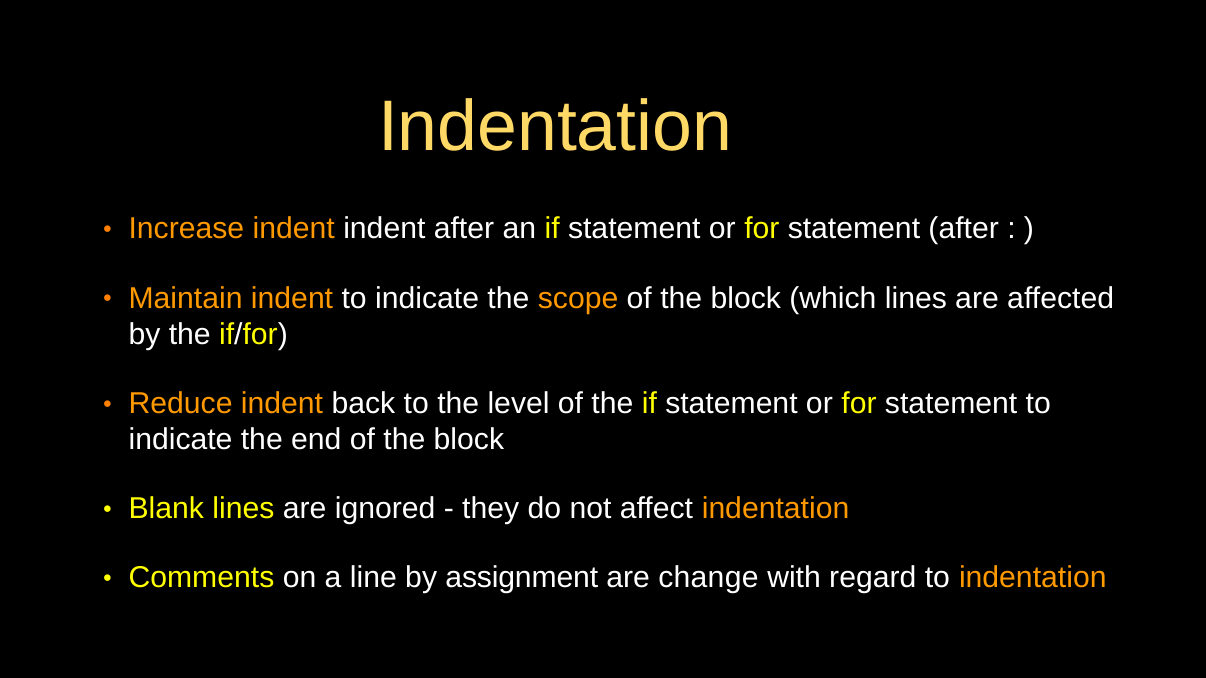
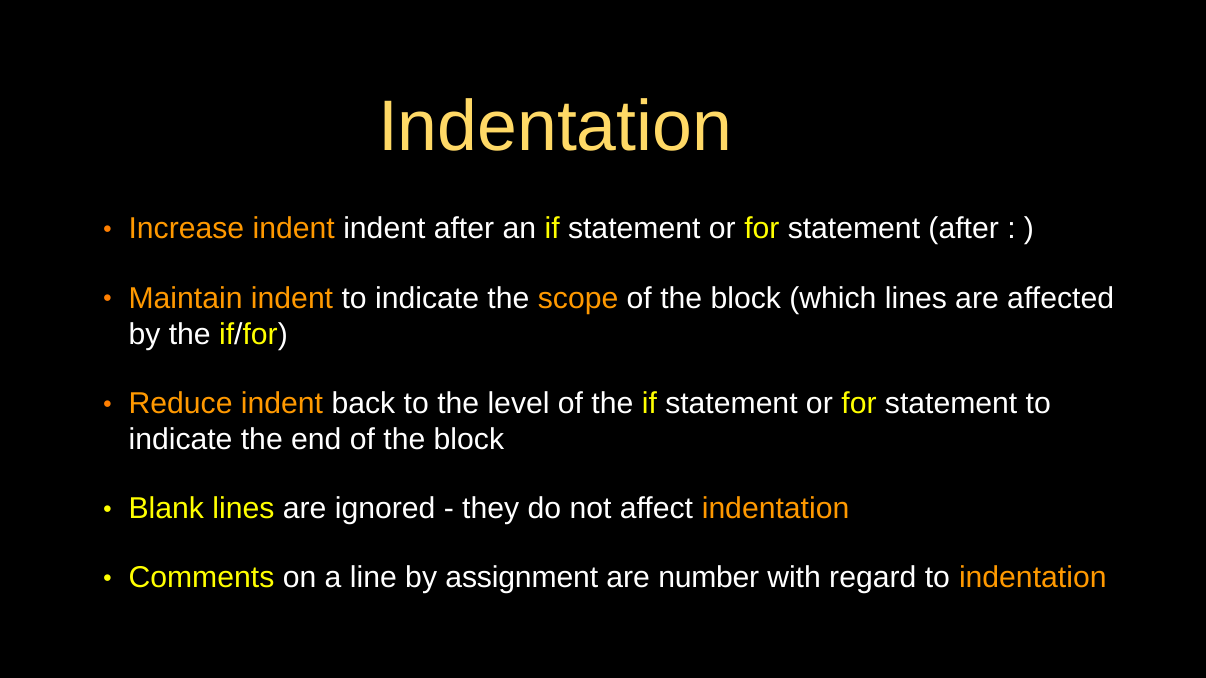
change: change -> number (709, 578)
